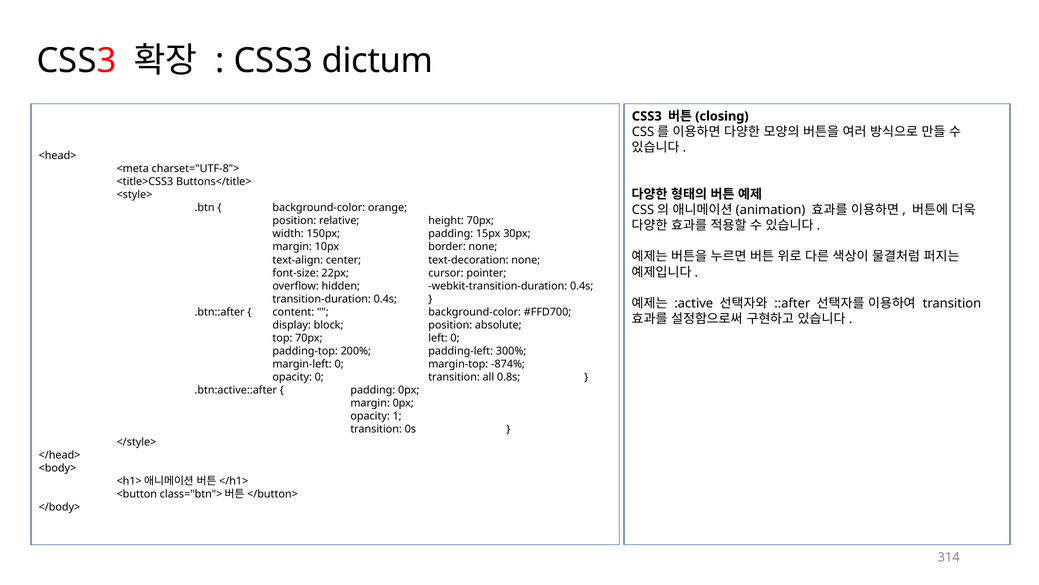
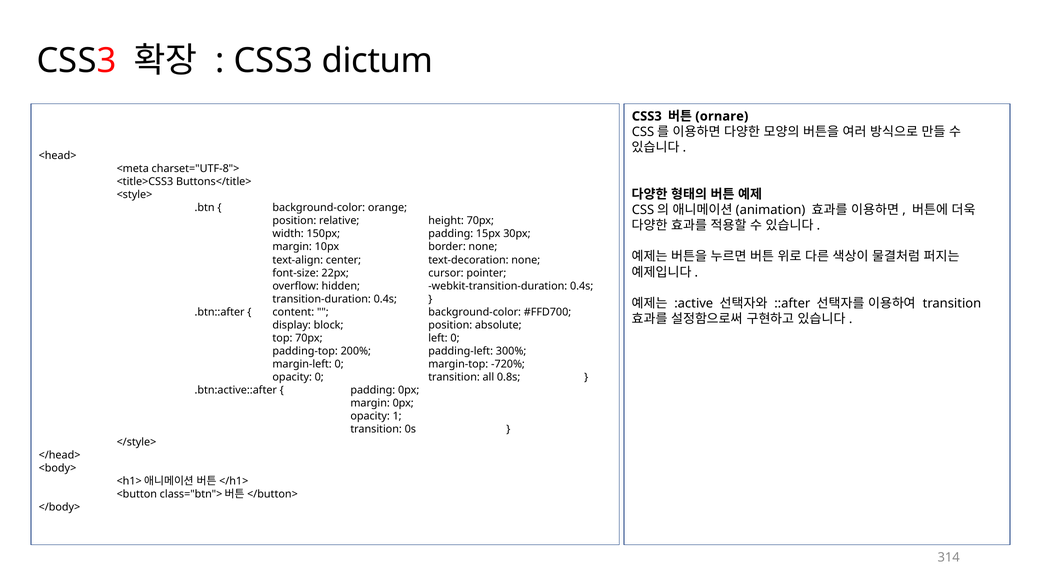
closing: closing -> ornare (722, 116)
-874%: -874% -> -720% (508, 364)
